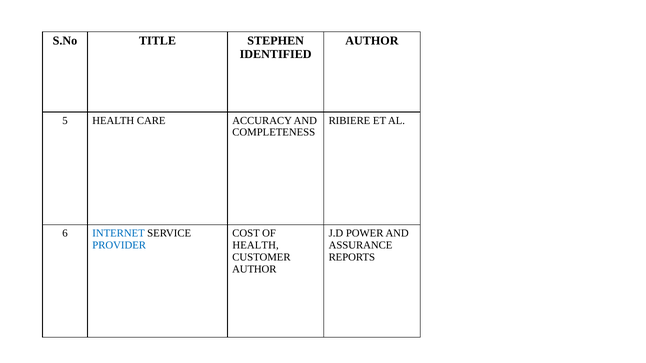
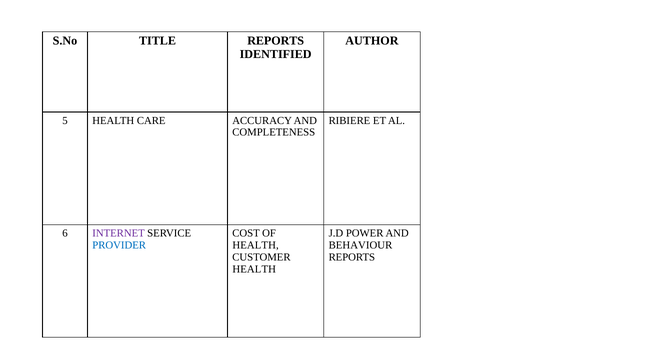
TITLE STEPHEN: STEPHEN -> REPORTS (276, 41)
INTERNET colour: blue -> purple (119, 233)
ASSURANCE: ASSURANCE -> BEHAVIOUR (360, 245)
AUTHOR: AUTHOR -> HEALTH (254, 269)
